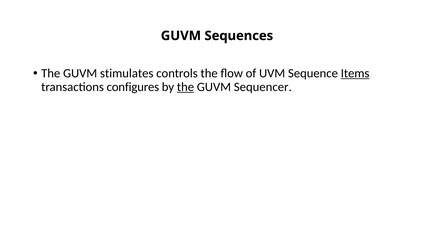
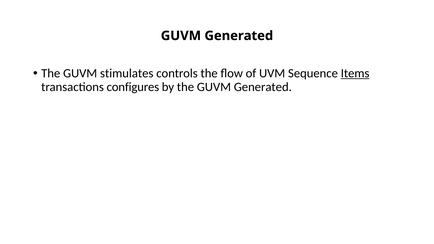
Sequences: Sequences -> Generated (239, 36)
the underline: present -> none (186, 87)
Sequencer: Sequencer -> Generated (263, 87)
